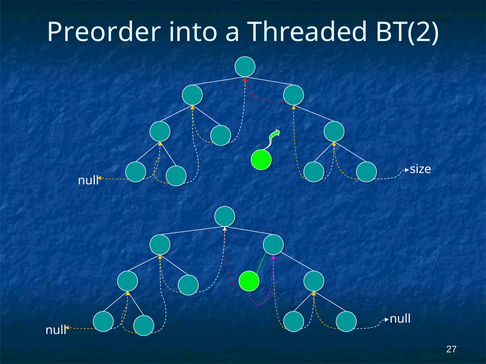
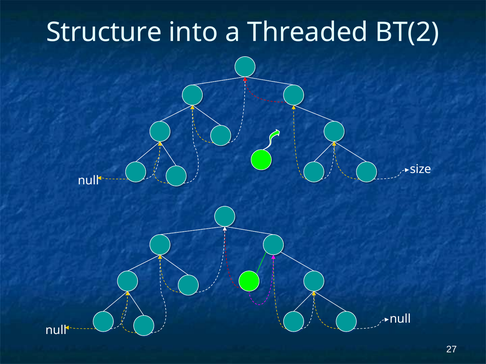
Preorder: Preorder -> Structure (104, 32)
